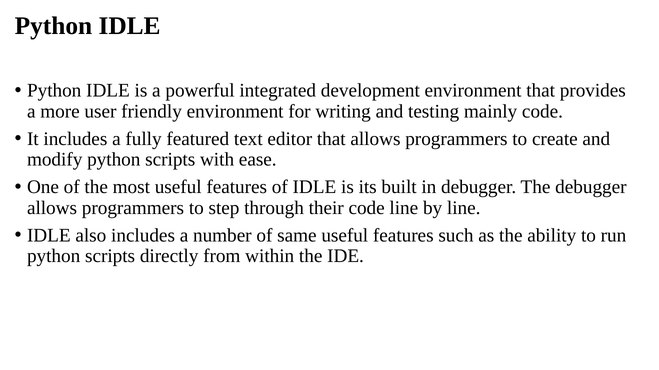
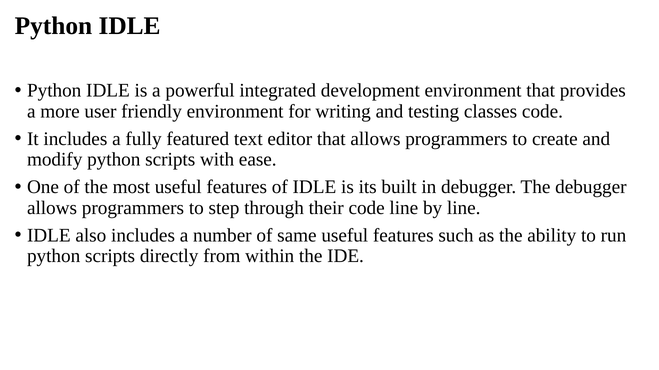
mainly: mainly -> classes (491, 111)
